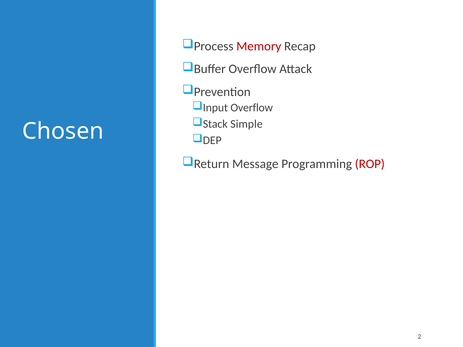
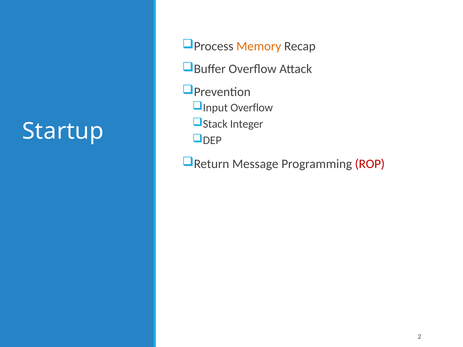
Memory colour: red -> orange (259, 46)
Simple: Simple -> Integer (247, 124)
Chosen: Chosen -> Startup (63, 131)
